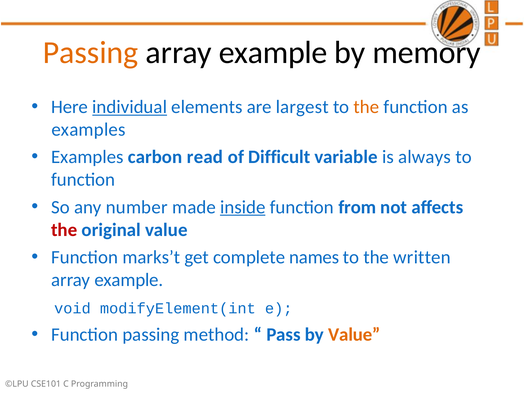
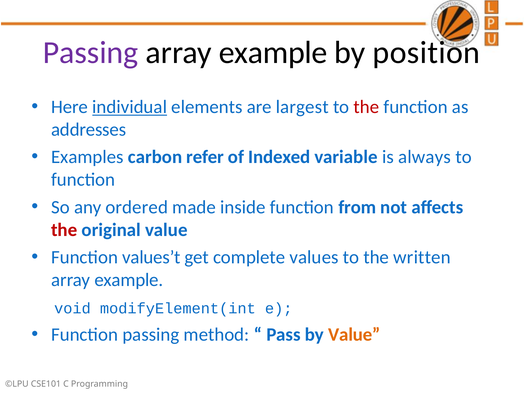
Passing colour: orange -> purple (91, 52)
memory: memory -> position (426, 52)
the colour: orange -> red (366, 107)
examples: examples -> addresses (89, 130)
read: read -> refer (205, 157)
Difficult: Difficult -> Indexed (279, 157)
number: number -> ordered (137, 207)
inside underline: present -> none (243, 207)
marks’t: marks’t -> values’t (151, 257)
names: names -> values (314, 257)
